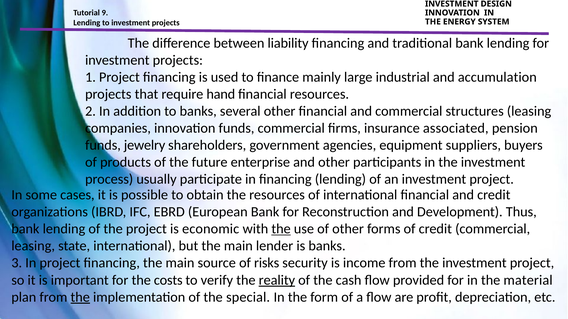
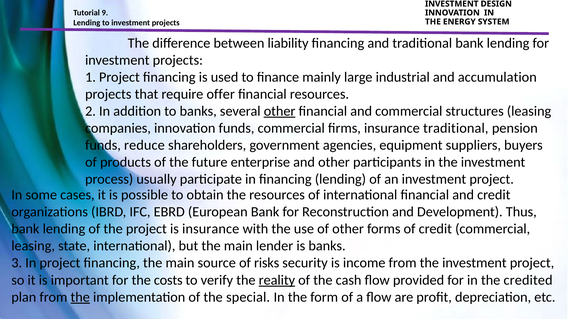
hand: hand -> offer (221, 94)
other underline: none -> present (280, 111)
insurance associated: associated -> traditional (456, 128)
jewelry: jewelry -> reduce (144, 145)
is economic: economic -> insurance (211, 229)
the underline: present -> none (281, 229)
material: material -> credited (528, 280)
